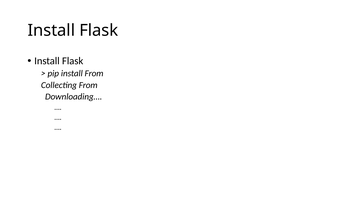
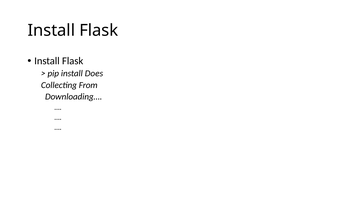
install From: From -> Does (94, 73)
